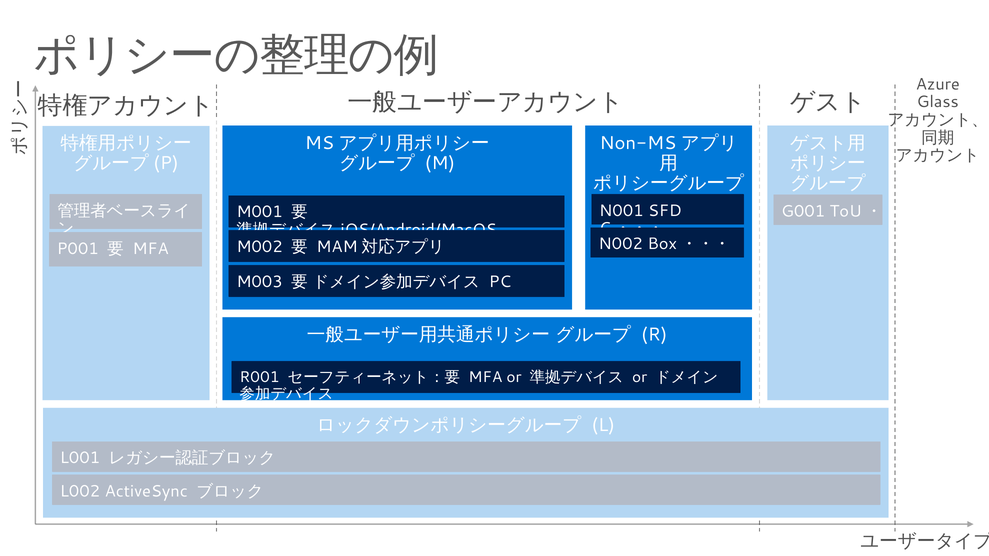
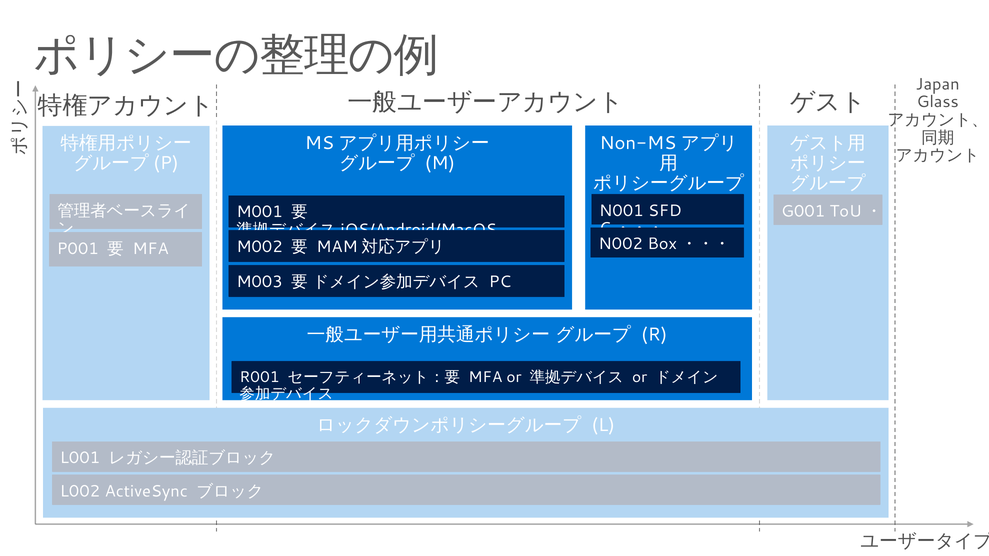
Azure: Azure -> Japan (938, 84)
